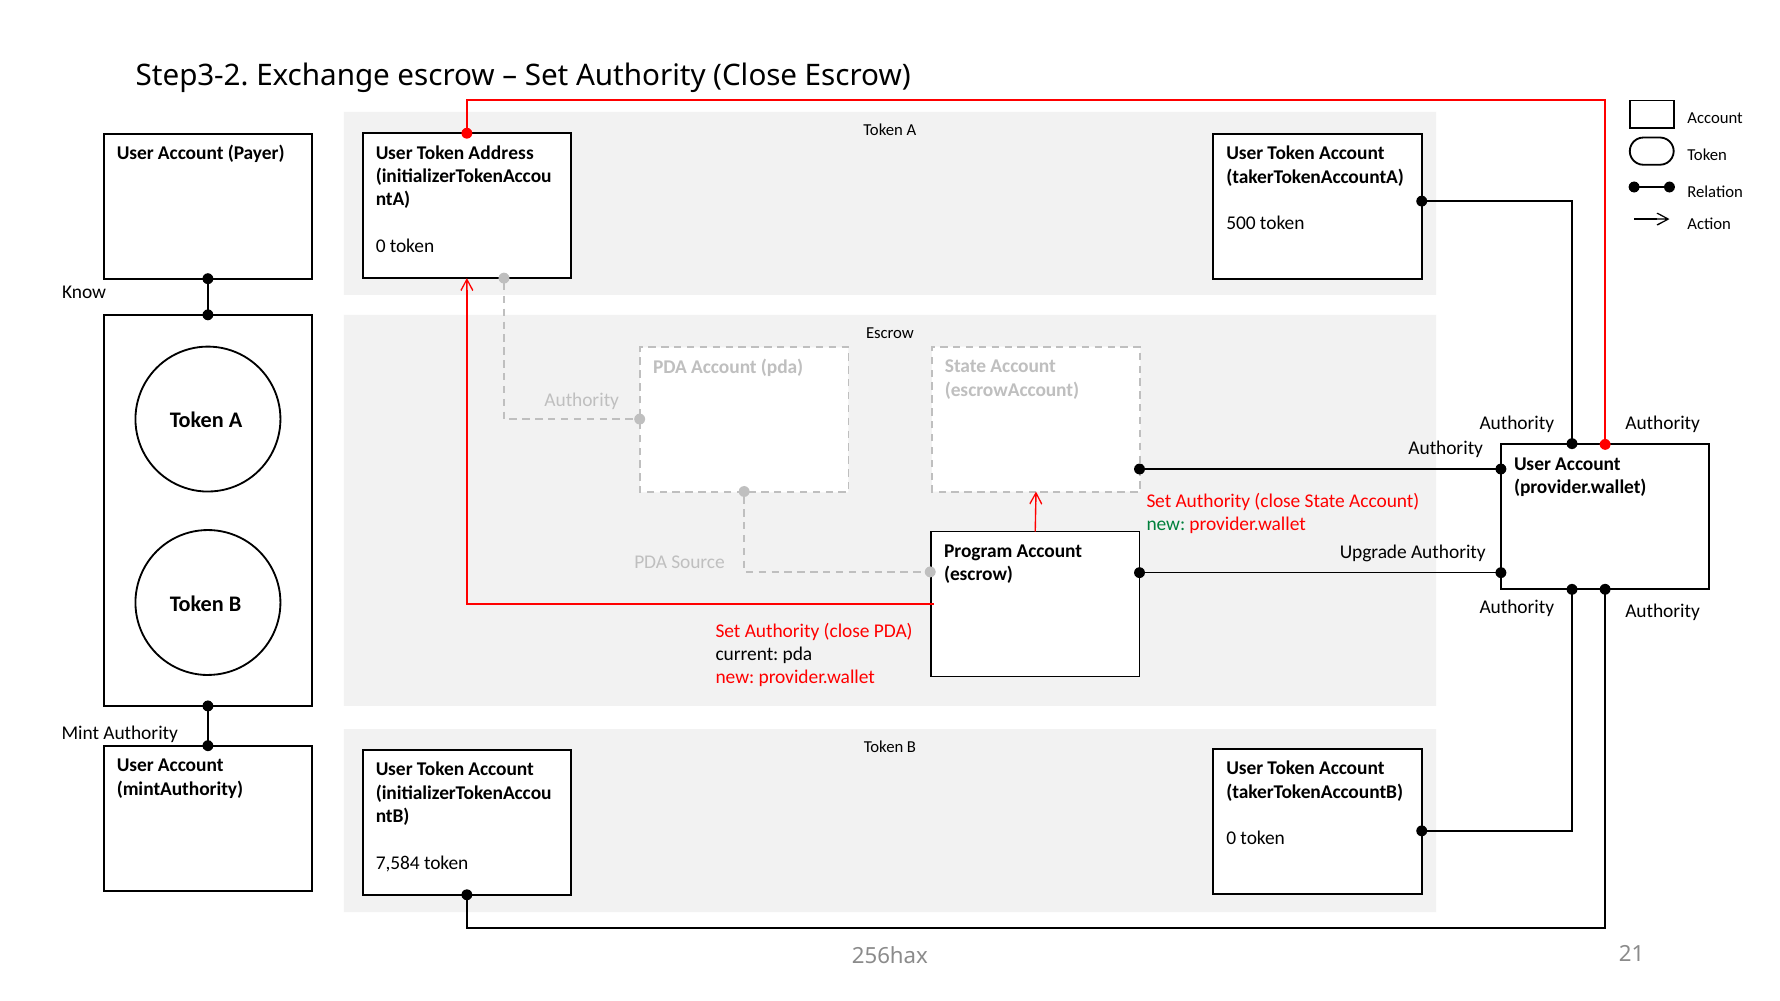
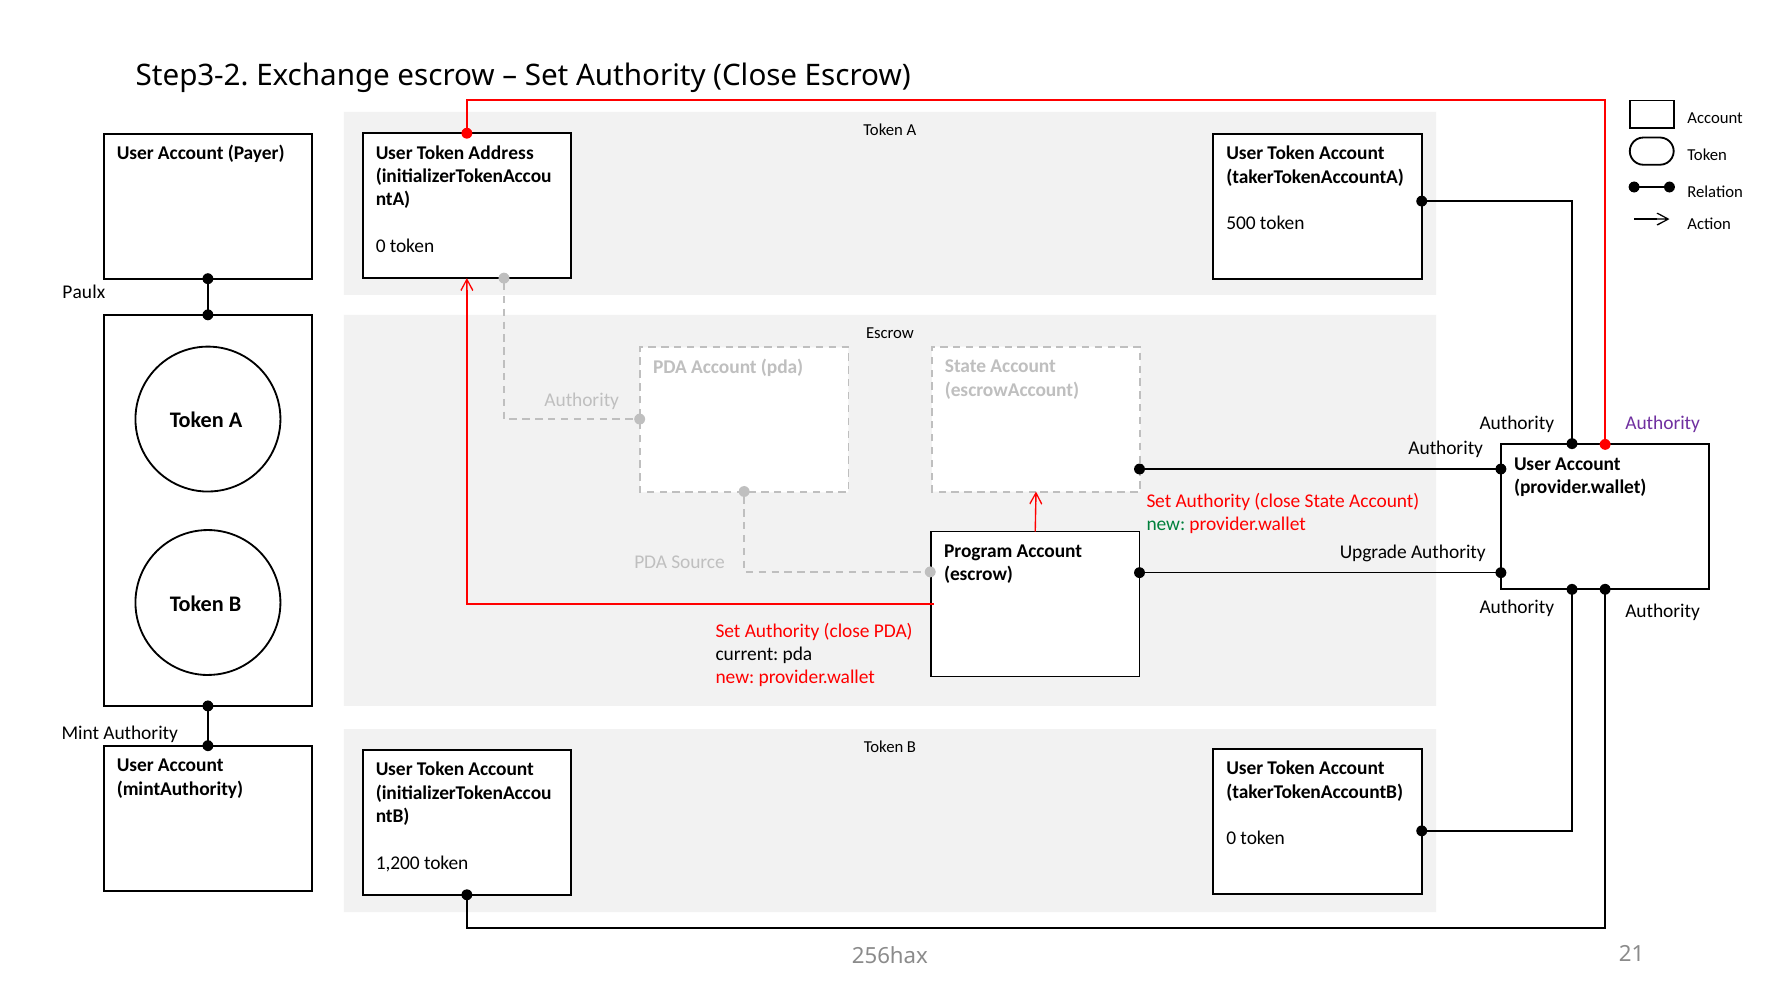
Know: Know -> Paulx (84, 292)
Authority colour: black -> purple (1663, 423)
7,584: 7,584 -> 1,200 (398, 863)
